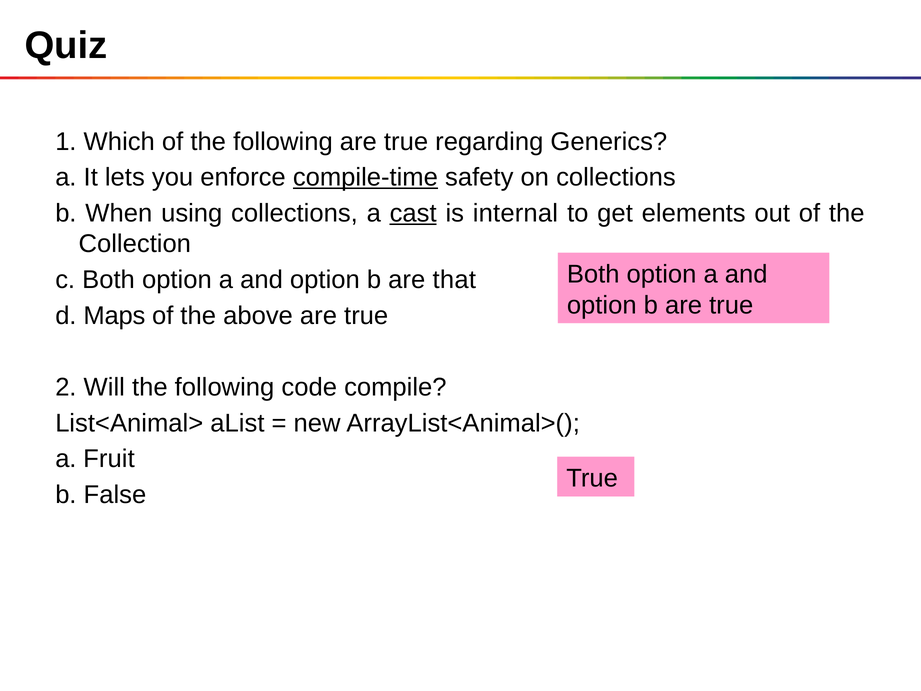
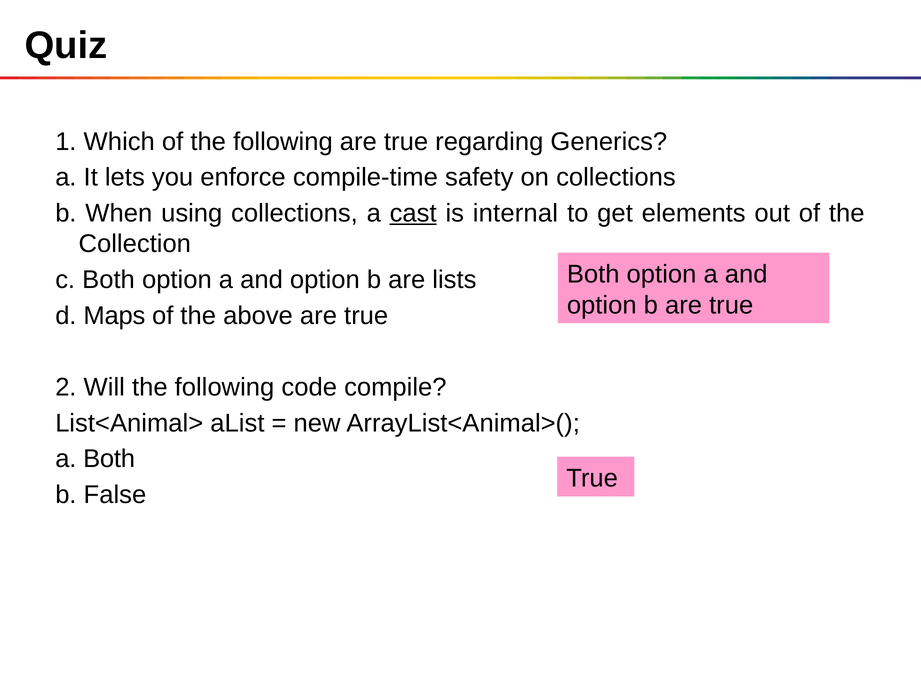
compile-time underline: present -> none (365, 177)
that: that -> lists (454, 280)
a Fruit: Fruit -> Both (109, 459)
